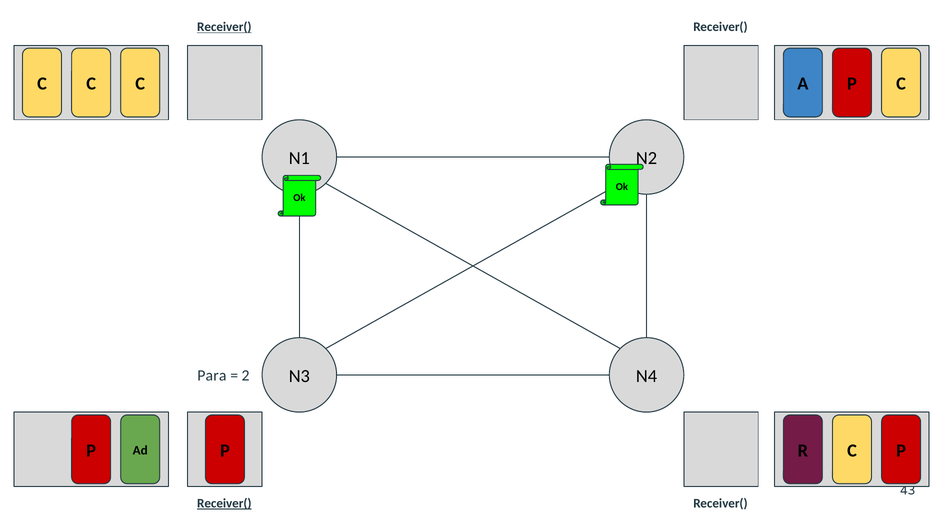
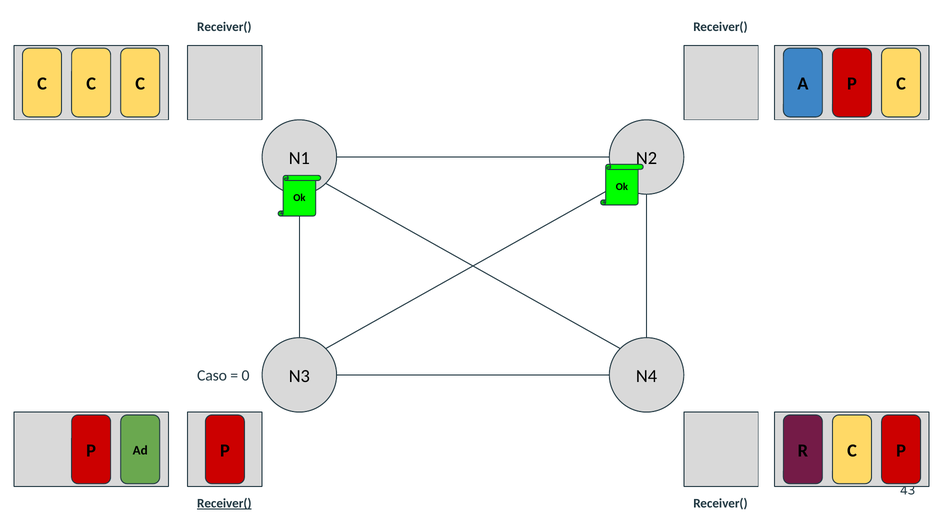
Receiver( underline: present -> none (224, 27)
Para: Para -> Caso (212, 376)
2: 2 -> 0 (246, 376)
